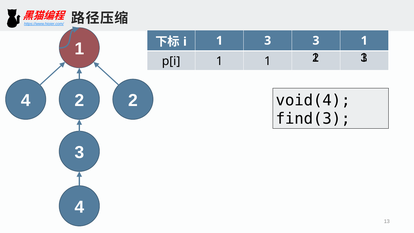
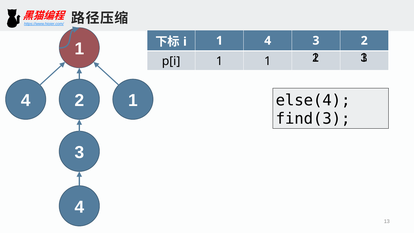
1 3: 3 -> 4 (268, 41)
3 1: 1 -> 2 (364, 41)
4 2: 2 -> 1 (133, 100)
void(4: void(4 -> else(4 (313, 100)
